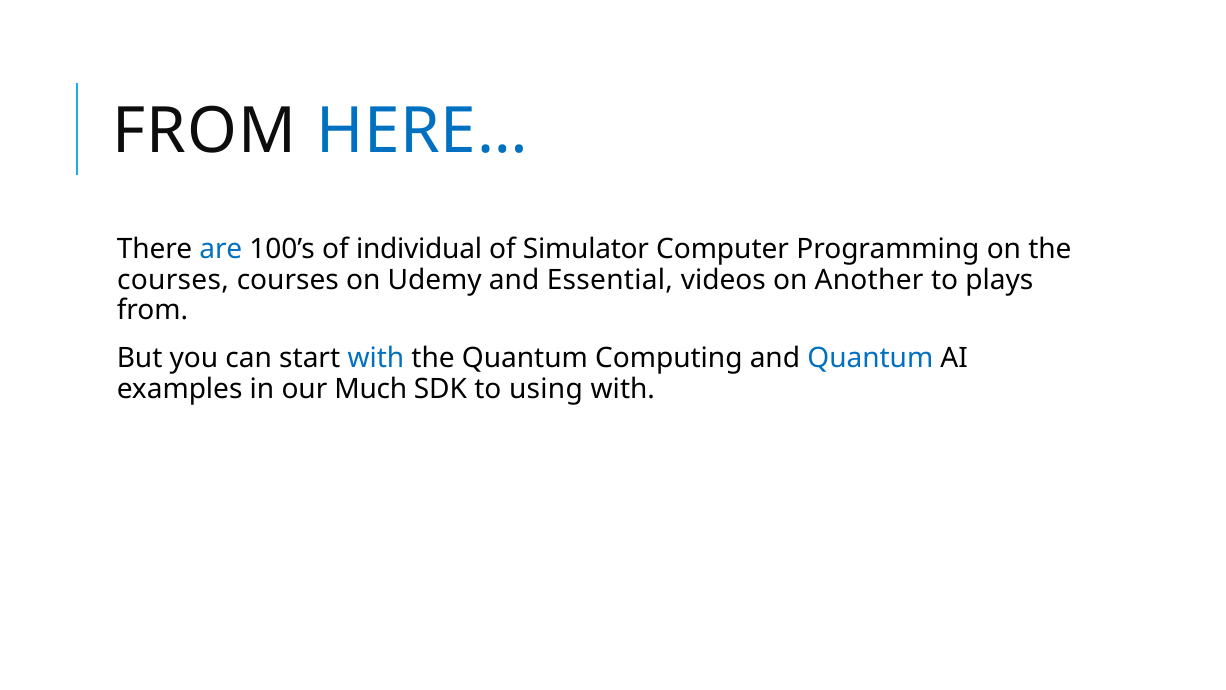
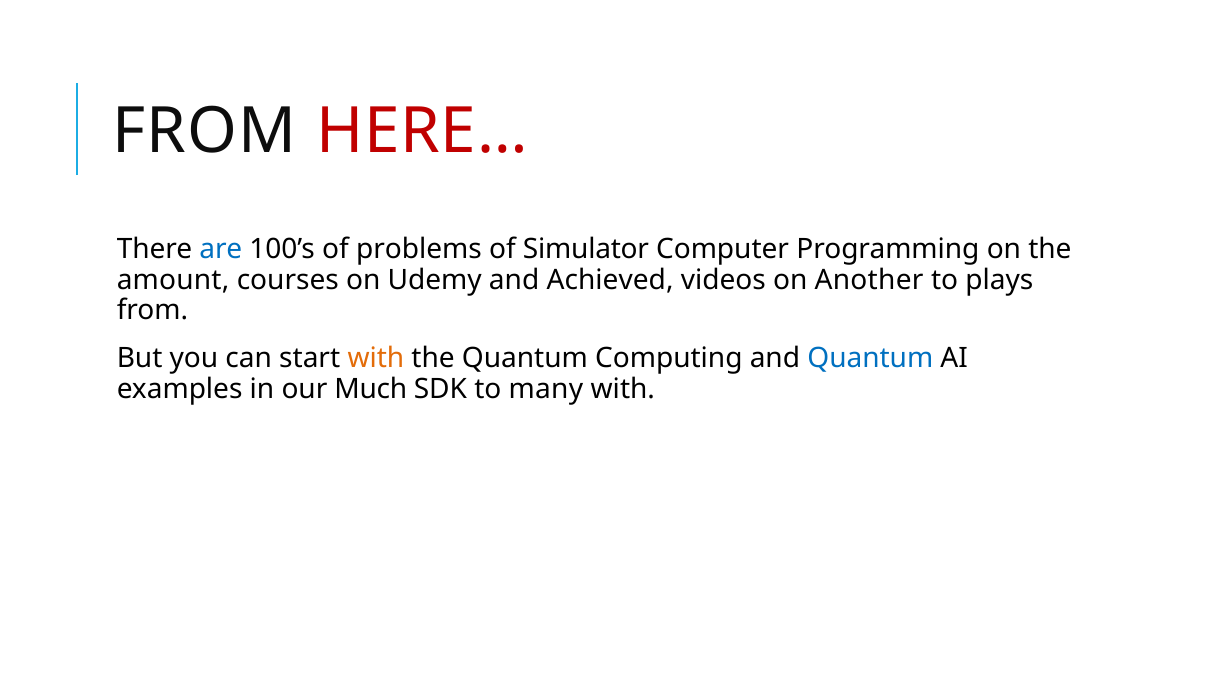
HERE… colour: blue -> red (422, 132)
individual: individual -> problems (419, 249)
courses: courses -> amount (173, 280)
Essential: Essential -> Achieved (610, 280)
with colour: blue -> orange (376, 358)
using: using -> many (546, 389)
